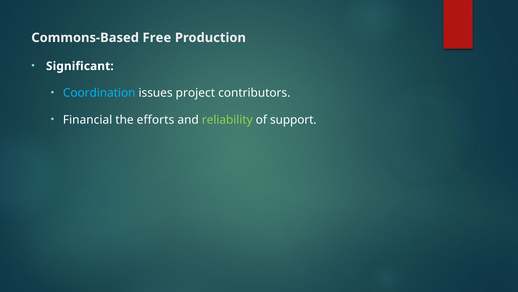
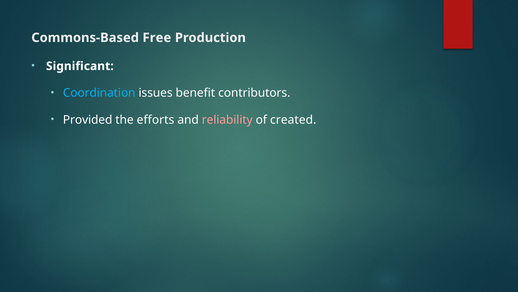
project: project -> benefit (195, 93)
Financial: Financial -> Provided (88, 119)
reliability colour: light green -> pink (227, 119)
support: support -> created (293, 119)
